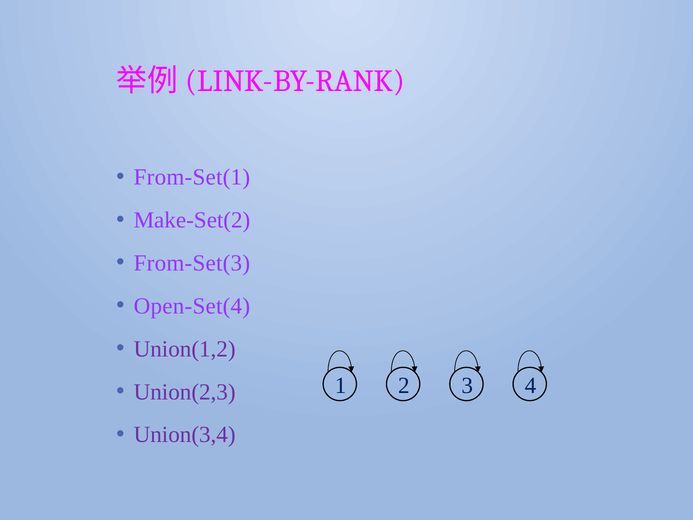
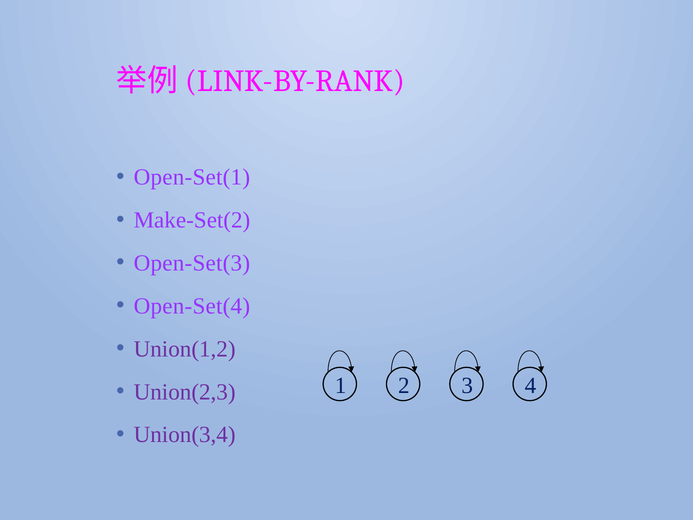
From-Set(1: From-Set(1 -> Open-Set(1 (192, 177)
From-Set(3: From-Set(3 -> Open-Set(3 (192, 263)
